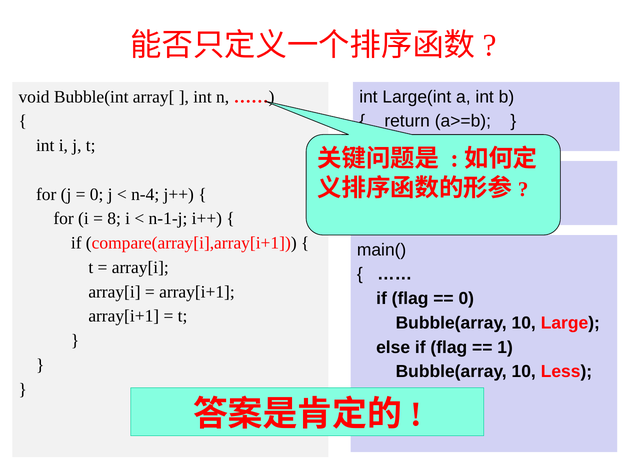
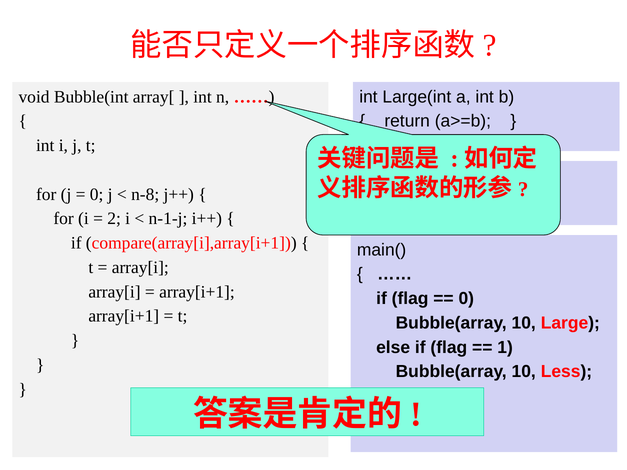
n-4: n-4 -> n-8 (145, 194)
8: 8 -> 2 (114, 219)
